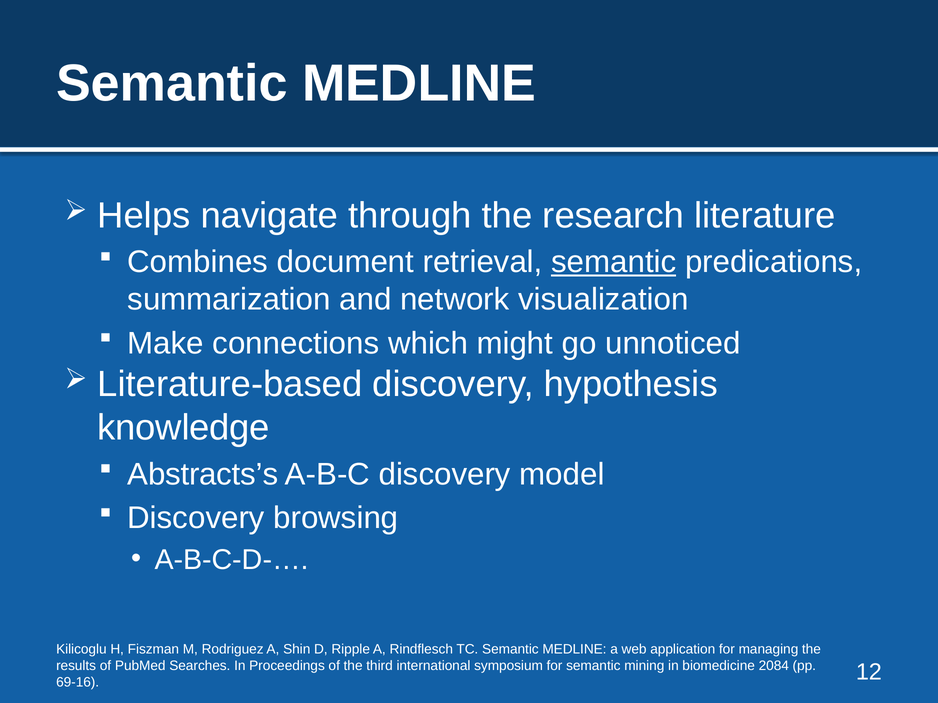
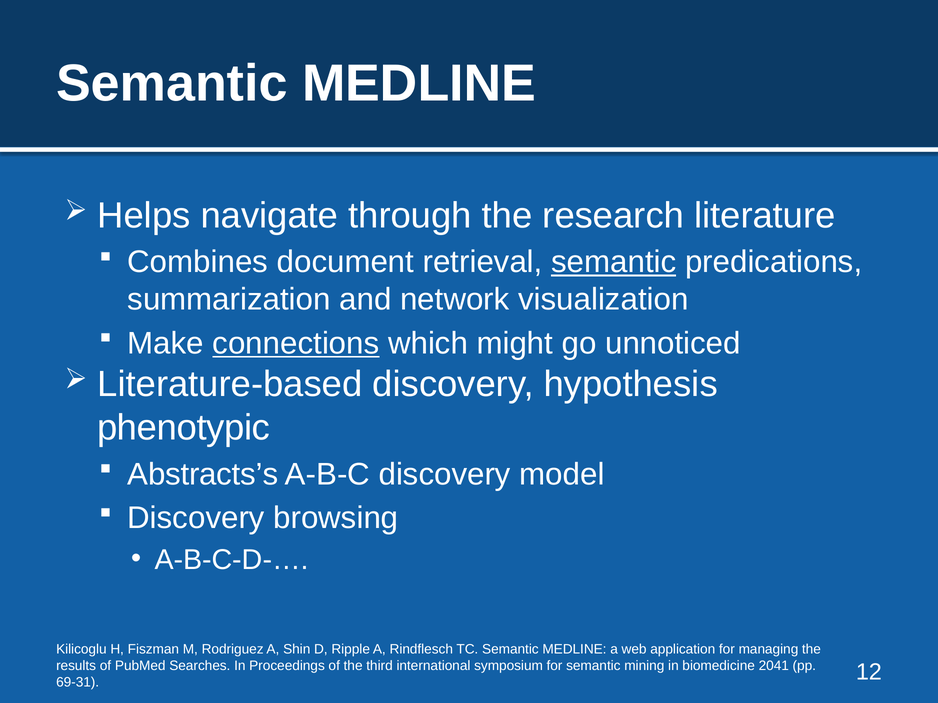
connections underline: none -> present (296, 344)
knowledge: knowledge -> phenotypic (184, 428)
2084: 2084 -> 2041 (774, 666)
69-16: 69-16 -> 69-31 (78, 683)
